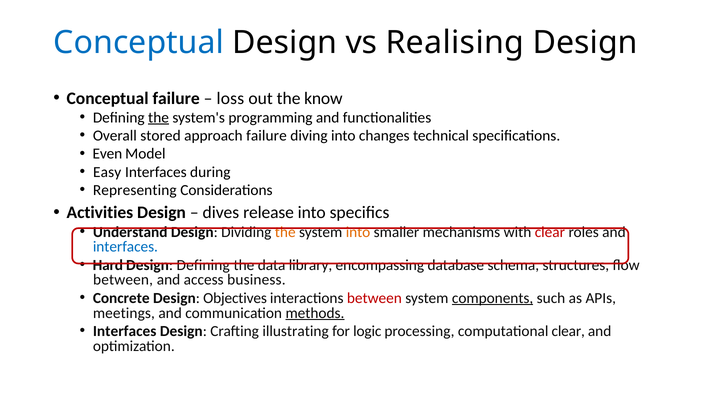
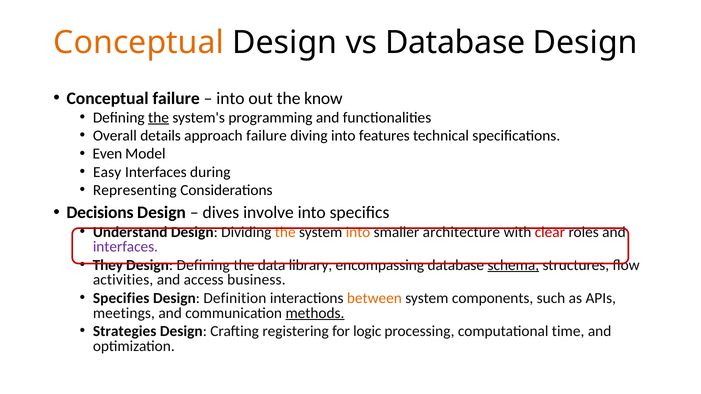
Conceptual colour: blue -> orange (139, 43)
vs Realising: Realising -> Database (455, 43)
loss: loss -> into (230, 98)
stored: stored -> details (161, 136)
changes: changes -> features (384, 136)
Activities: Activities -> Decisions (100, 213)
release: release -> involve (268, 213)
mechanisms: mechanisms -> architecture (461, 232)
interfaces colour: blue -> purple (125, 247)
Hard: Hard -> They (108, 265)
schema underline: none -> present (513, 265)
between: between -> activities (123, 280)
Concrete: Concrete -> Specifies (121, 298)
Objectives: Objectives -> Definition (235, 298)
between colour: red -> orange (374, 298)
components underline: present -> none (493, 298)
Interfaces: Interfaces -> Strategies (125, 331)
illustrating: illustrating -> registering (296, 331)
computational clear: clear -> time (568, 331)
